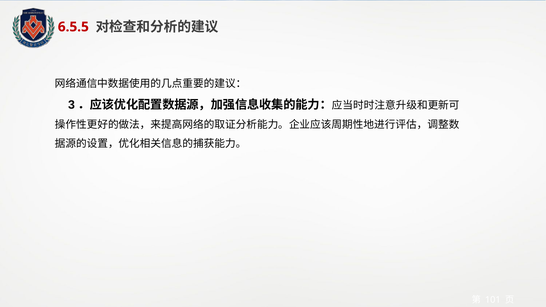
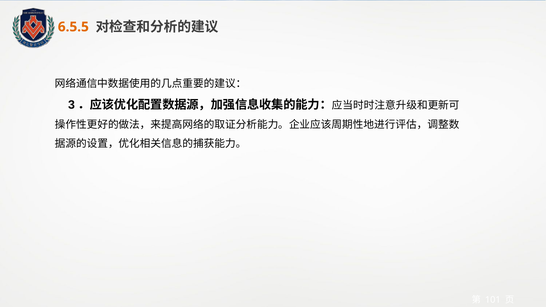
6.5.5 colour: red -> orange (73, 27)
